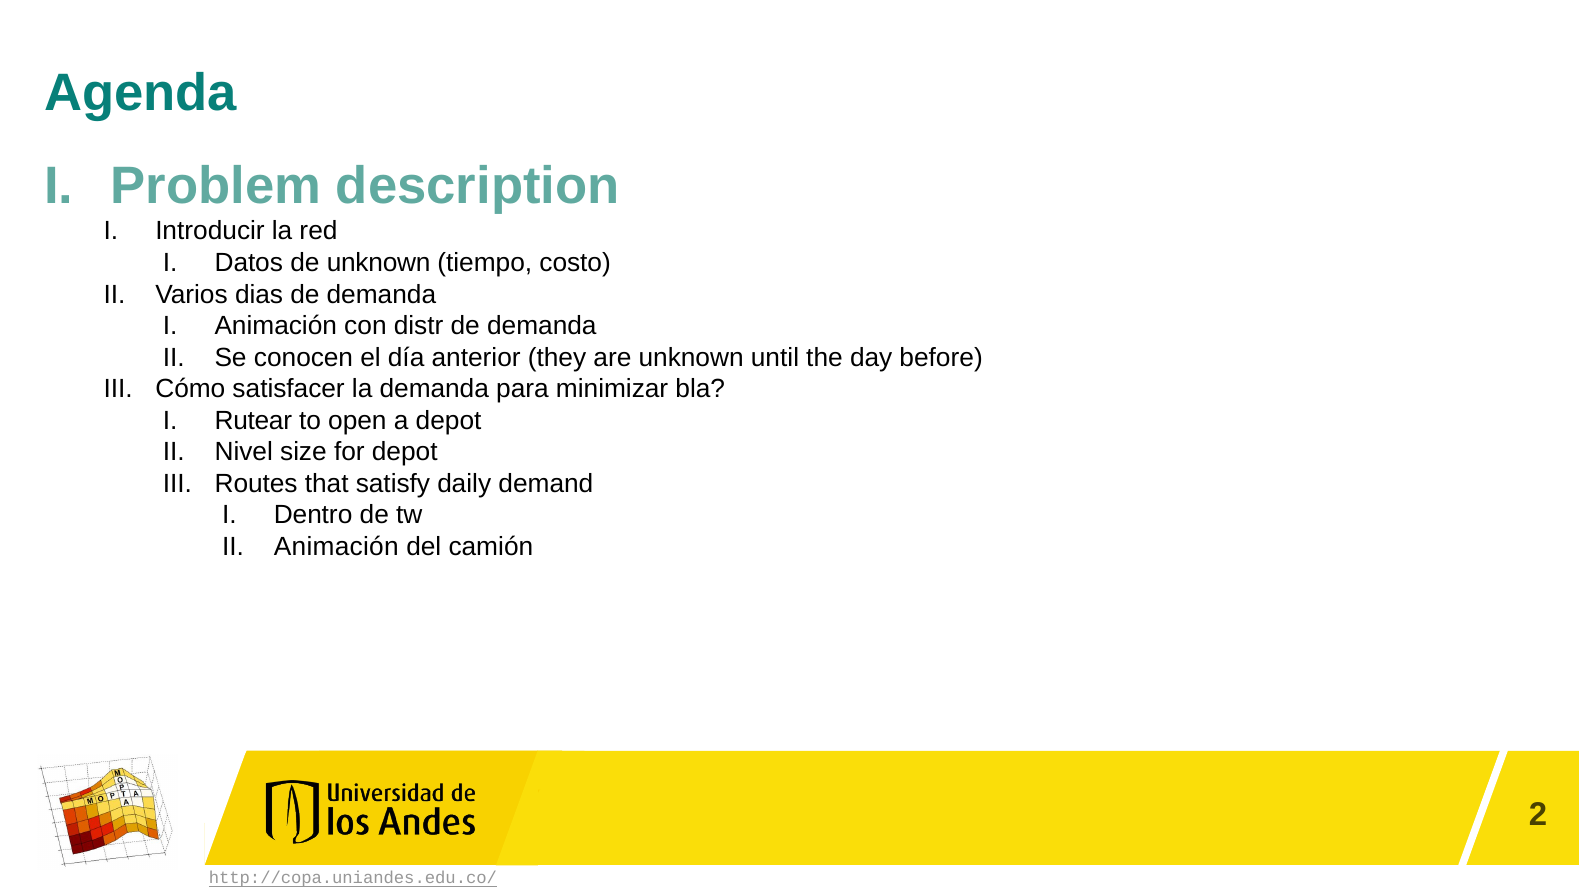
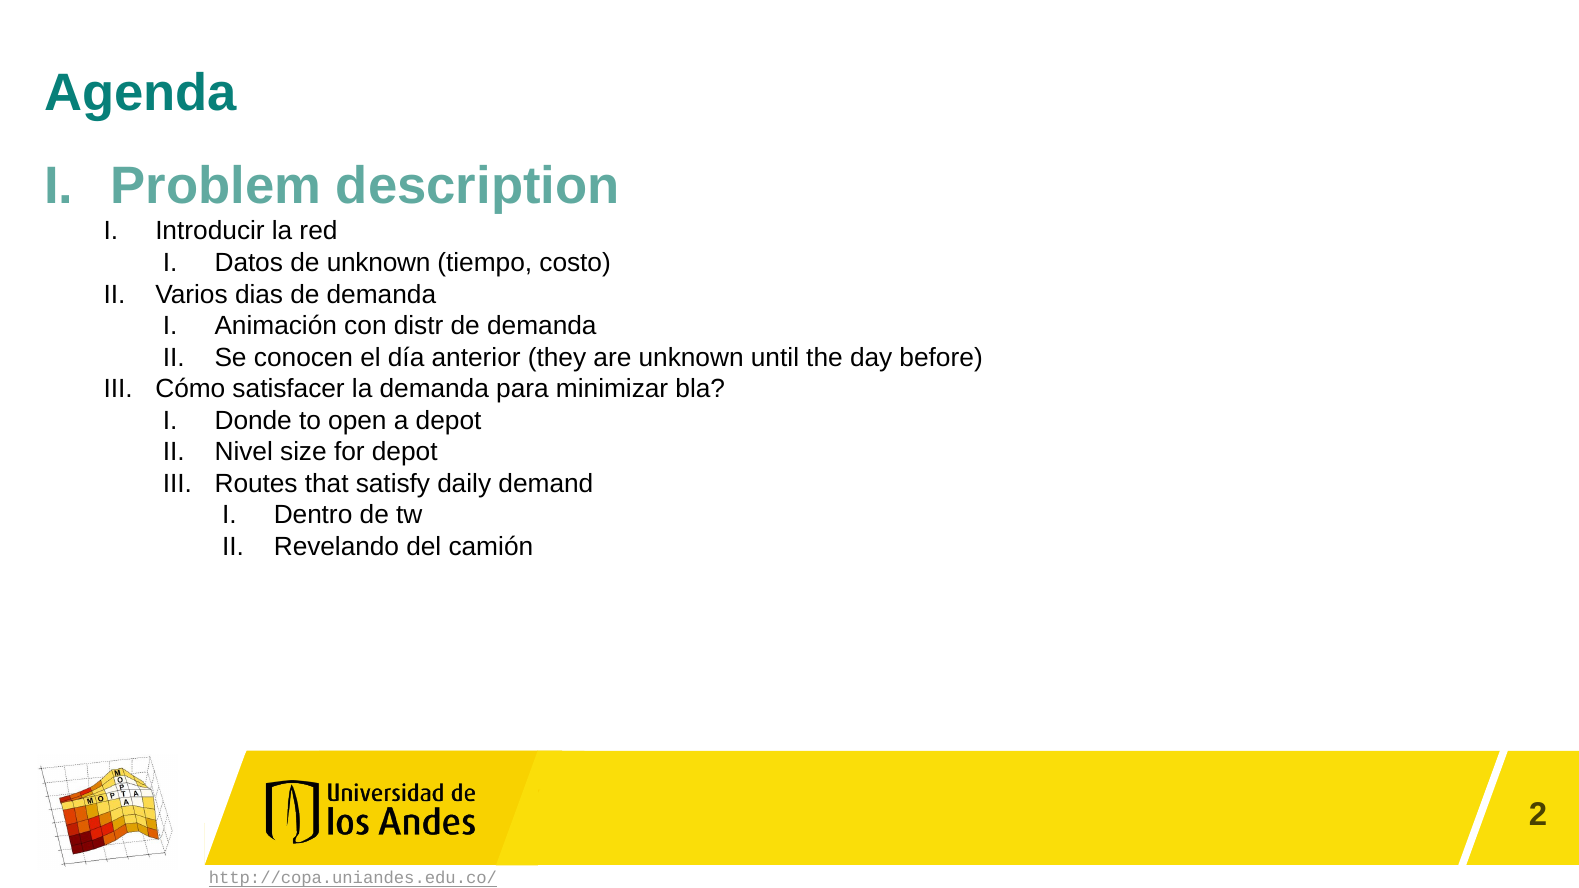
Rutear: Rutear -> Donde (253, 421)
Animación: Animación -> Revelando (336, 547)
